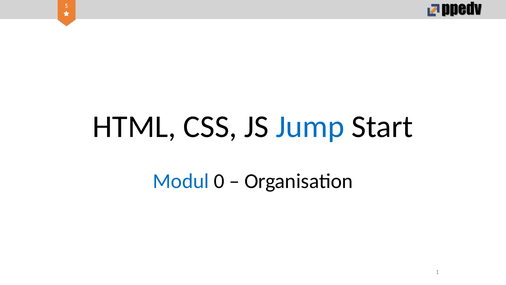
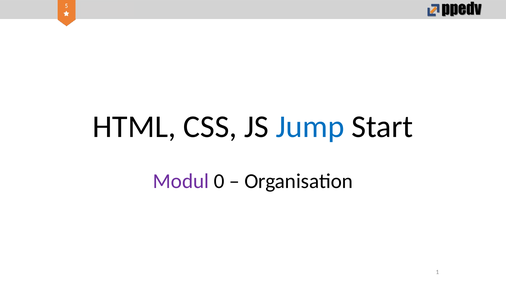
Modul colour: blue -> purple (181, 181)
